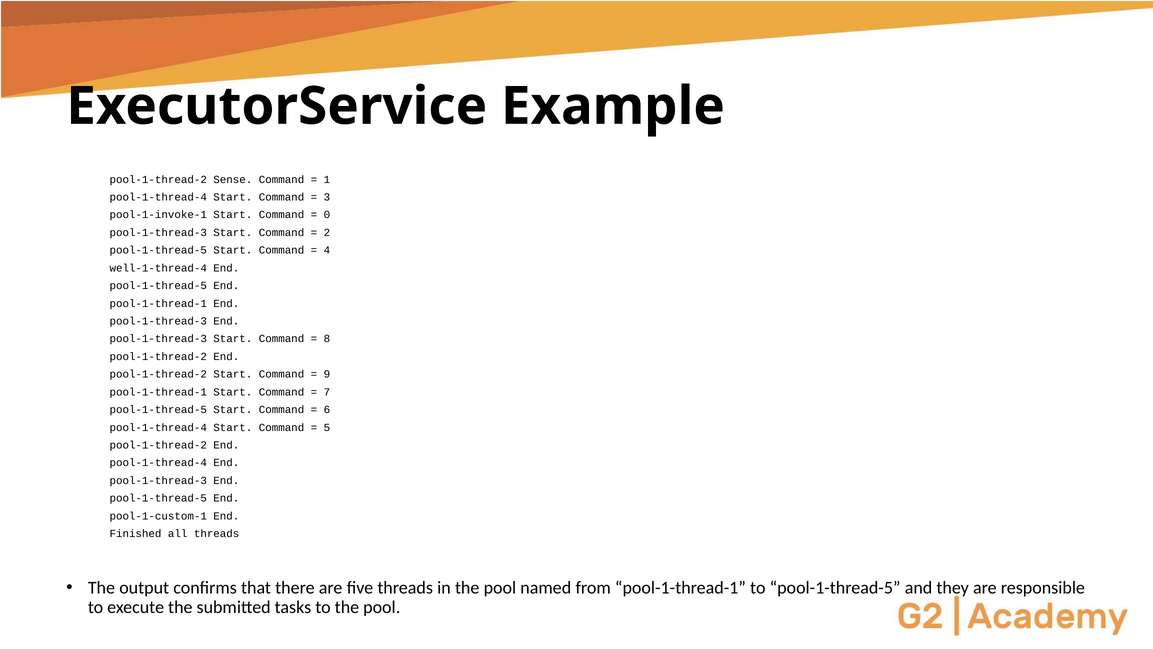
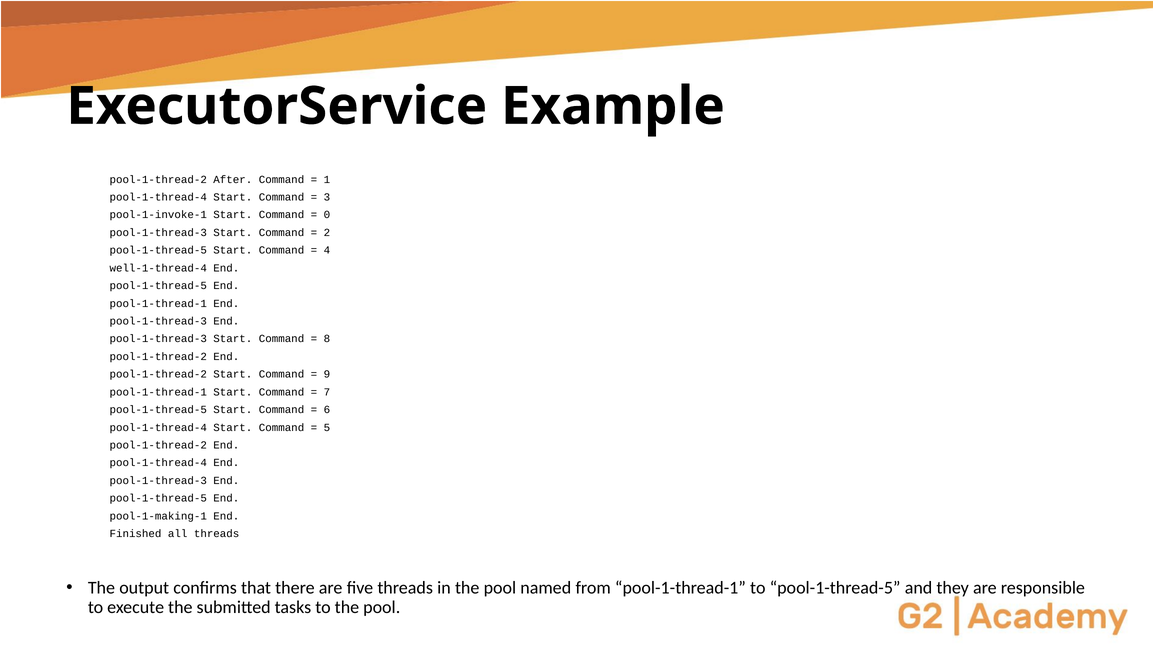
Sense: Sense -> After (233, 179)
pool-1-custom-1: pool-1-custom-1 -> pool-1-making-1 (158, 516)
